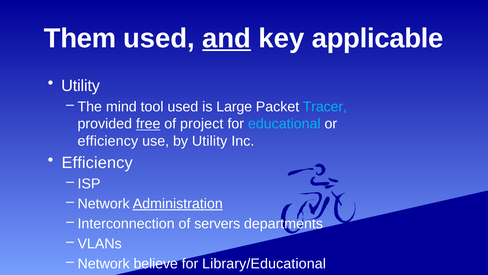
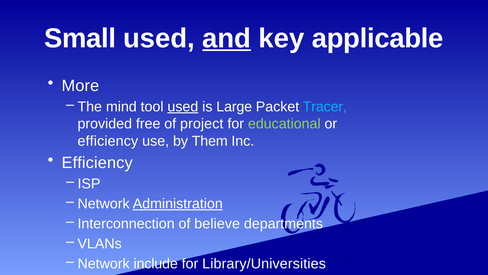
Them: Them -> Small (80, 38)
Utility: Utility -> More (80, 86)
used underline: none -> present (183, 107)
free underline: present -> none (148, 124)
educational colour: light blue -> light green (284, 124)
by Utility: Utility -> Them (210, 141)
servers: servers -> believe (217, 223)
believe: believe -> include (156, 263)
Library/Educational: Library/Educational -> Library/Universities (264, 263)
